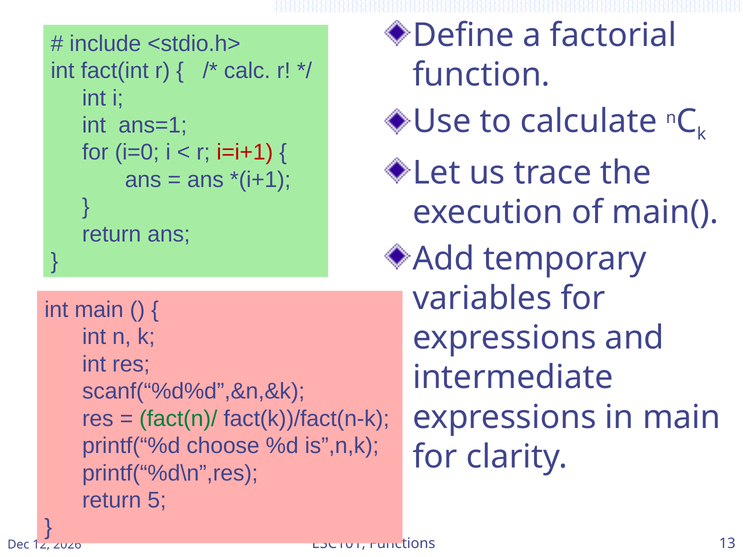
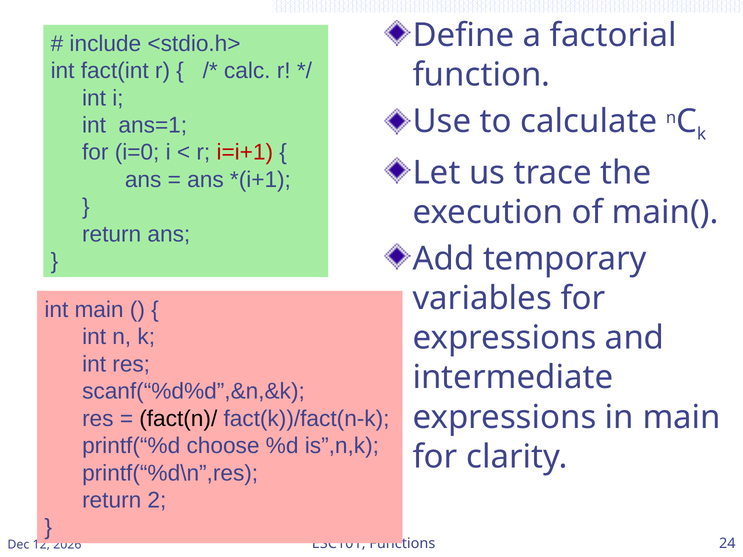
fact(n)/ colour: green -> black (178, 419)
5: 5 -> 2 (157, 500)
13: 13 -> 24 (727, 544)
